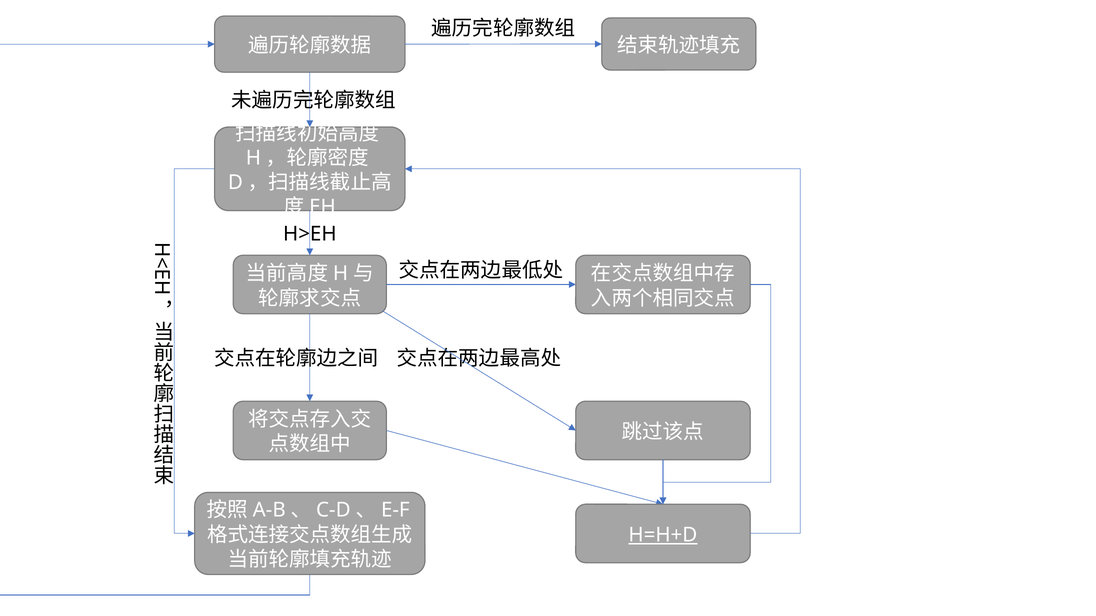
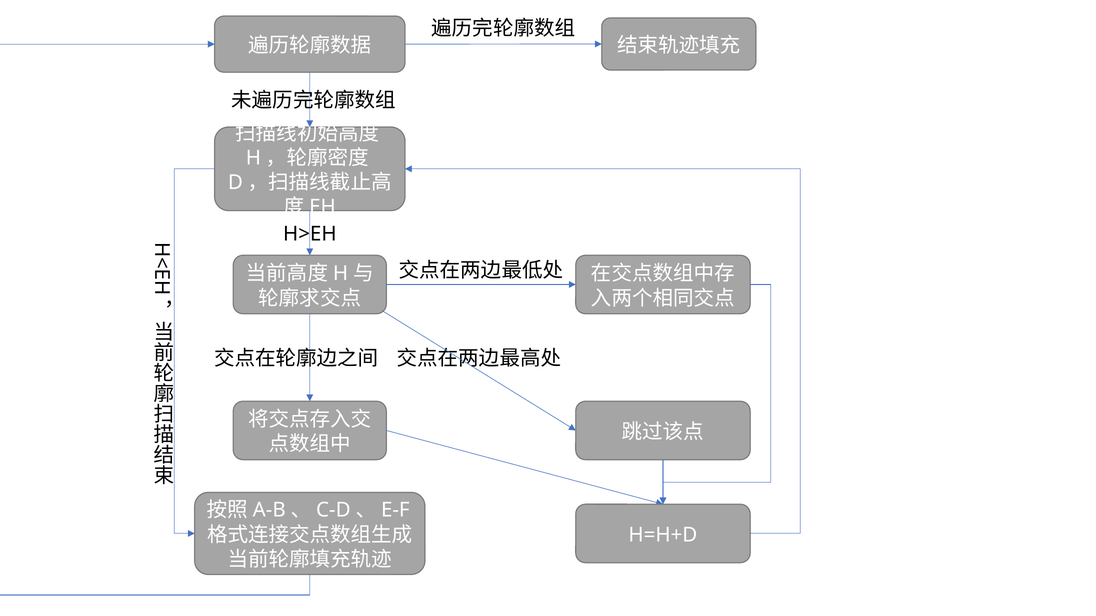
H=H+D underline: present -> none (663, 535)
